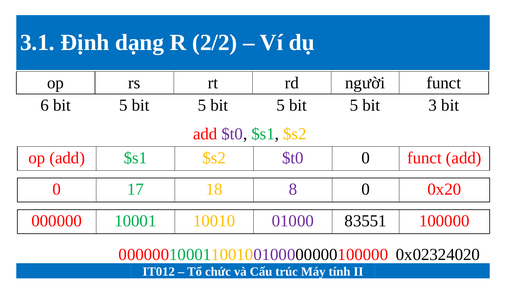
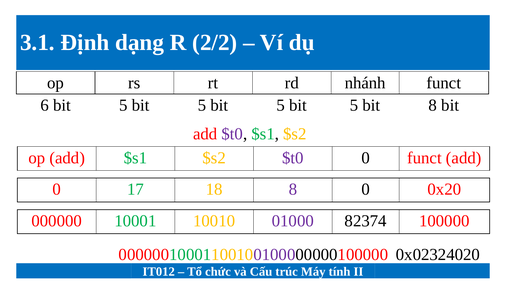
người: người -> nhánh (365, 83)
bit 3: 3 -> 8 (433, 105)
83551: 83551 -> 82374 (366, 221)
